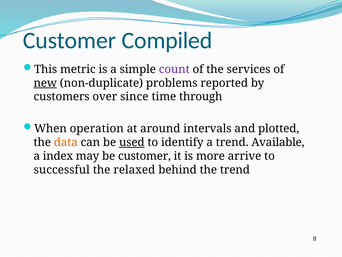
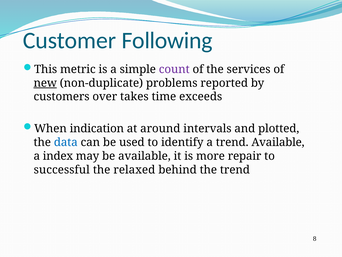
Compiled: Compiled -> Following (167, 40)
since: since -> takes (134, 97)
through: through -> exceeds (201, 97)
operation: operation -> indication (97, 128)
data colour: orange -> blue (66, 142)
used underline: present -> none (132, 142)
be customer: customer -> available (144, 156)
arrive: arrive -> repair (245, 156)
